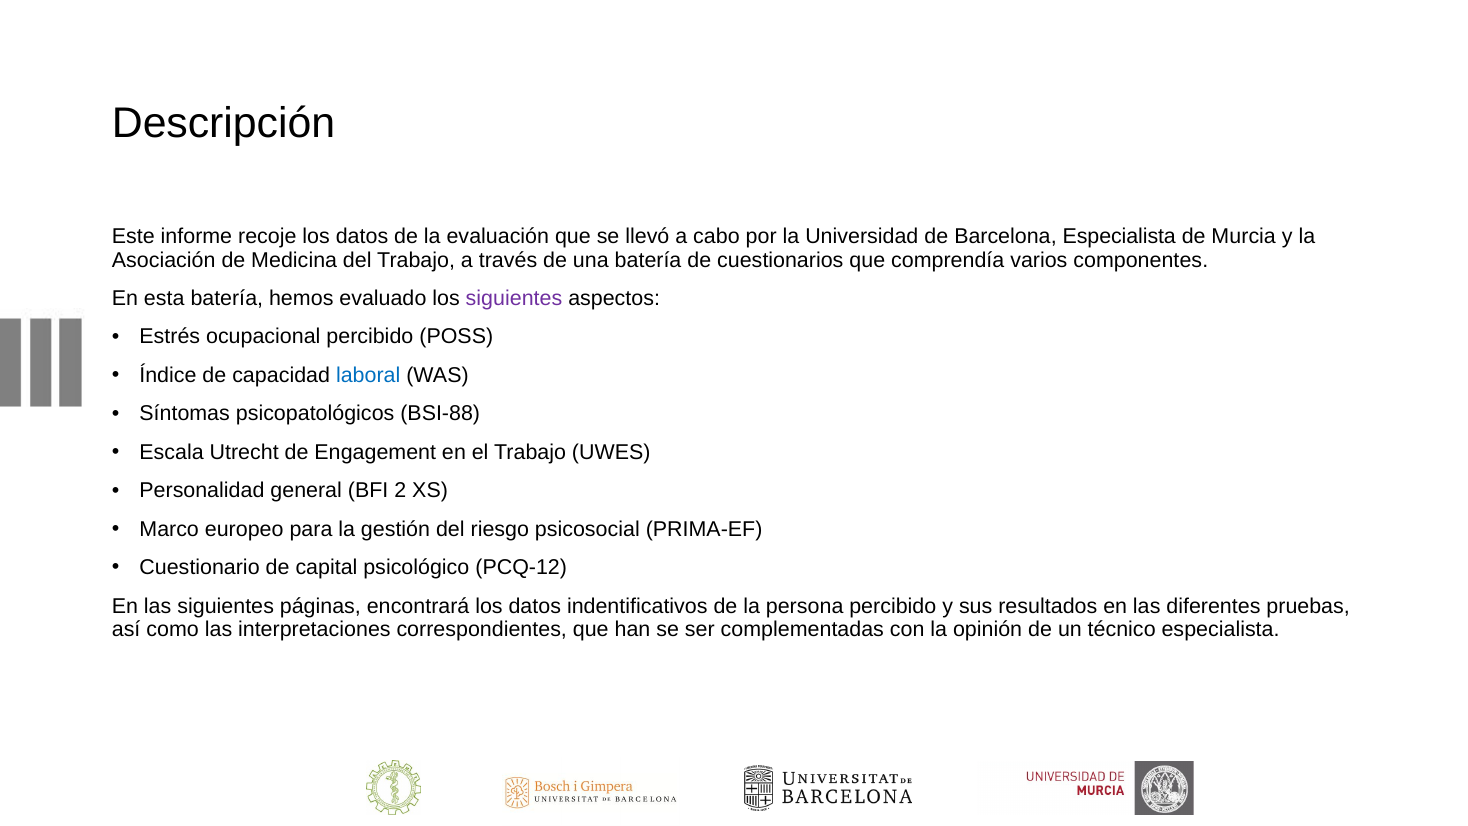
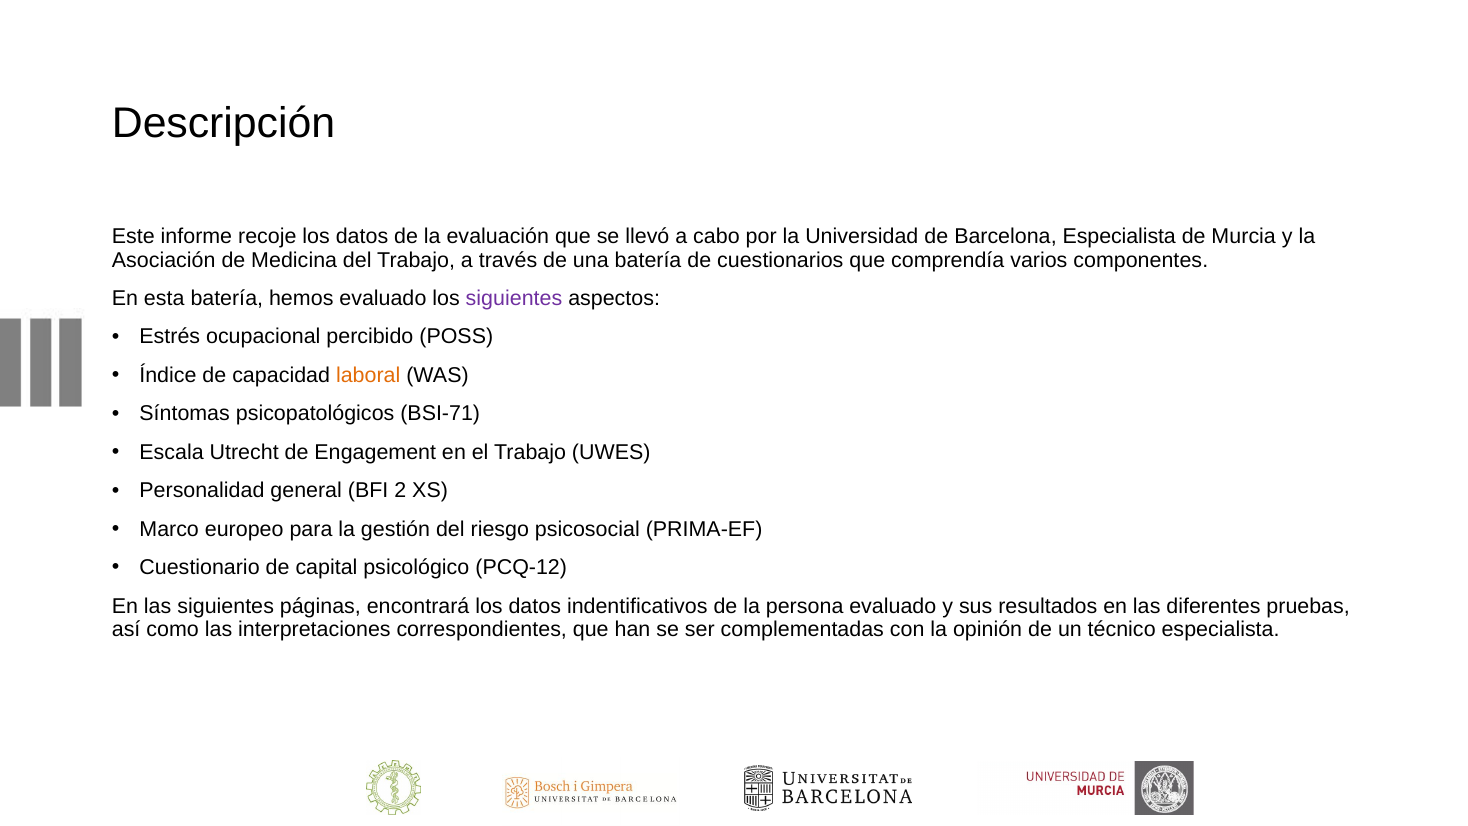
laboral colour: blue -> orange (368, 375)
BSI-88: BSI-88 -> BSI-71 (440, 414)
persona percibido: percibido -> evaluado (893, 606)
